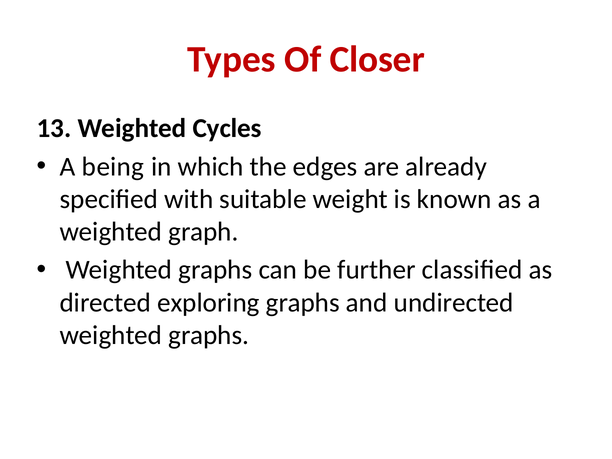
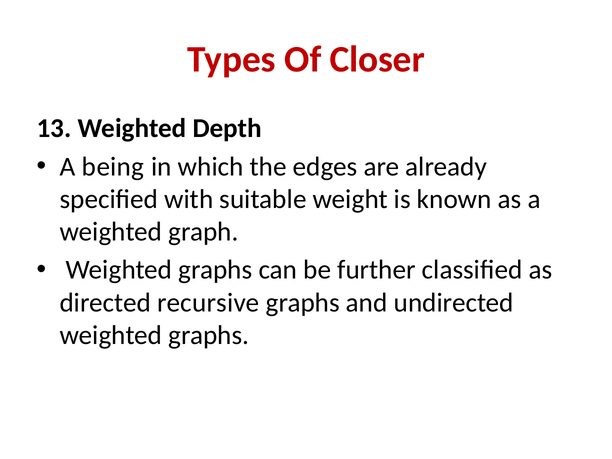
Cycles: Cycles -> Depth (227, 128)
exploring: exploring -> recursive (208, 303)
